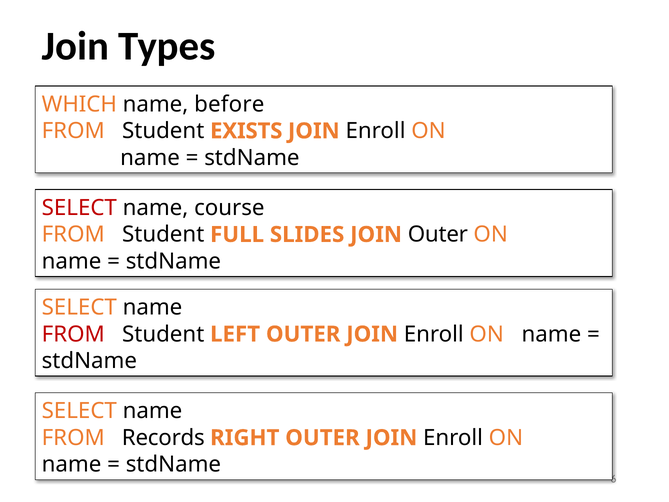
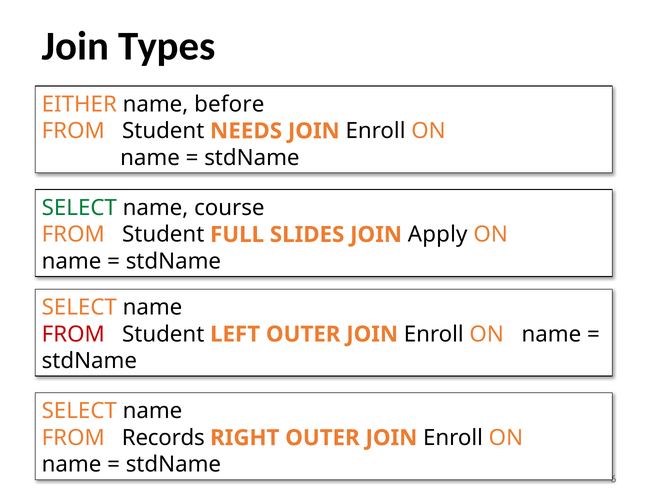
WHICH: WHICH -> EITHER (79, 104)
EXISTS: EXISTS -> NEEDS (246, 131)
SELECT colour: red -> green (79, 208)
JOIN Outer: Outer -> Apply (438, 234)
